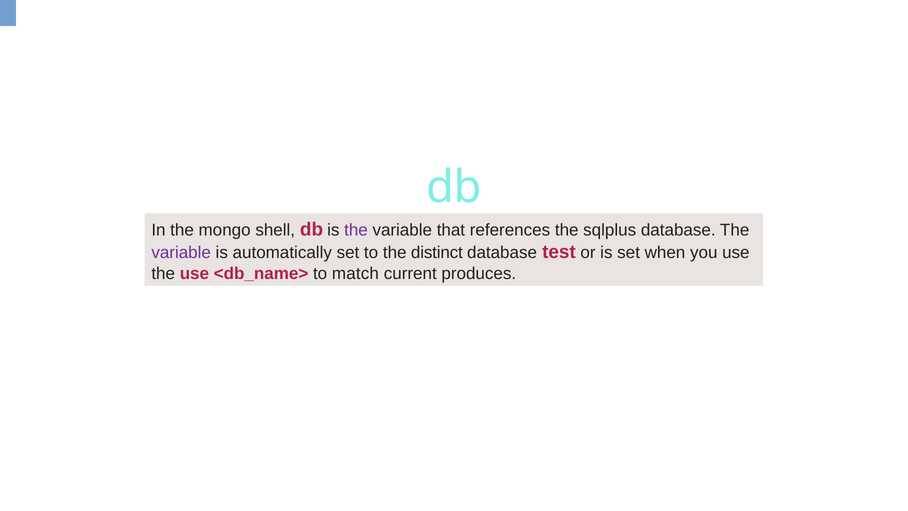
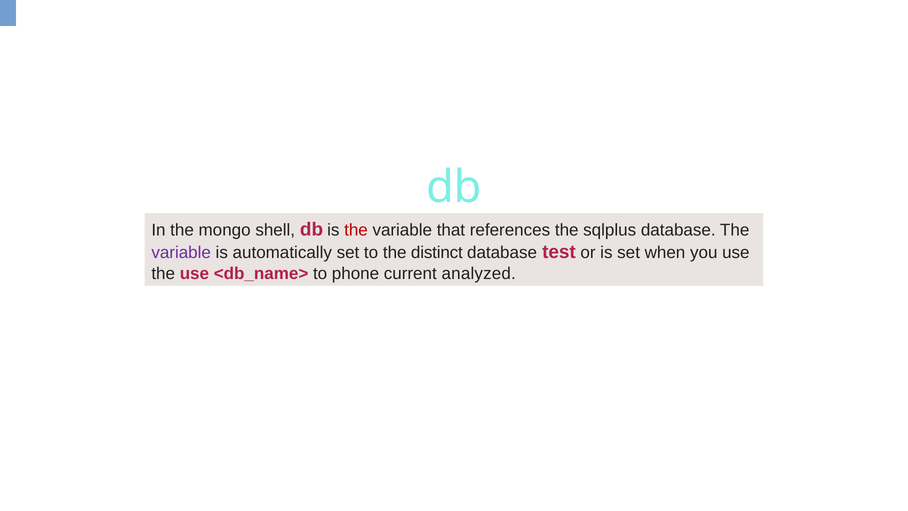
the colour: purple -> red (356, 230)
match: match -> phone (356, 273)
produces: produces -> analyzed (479, 273)
